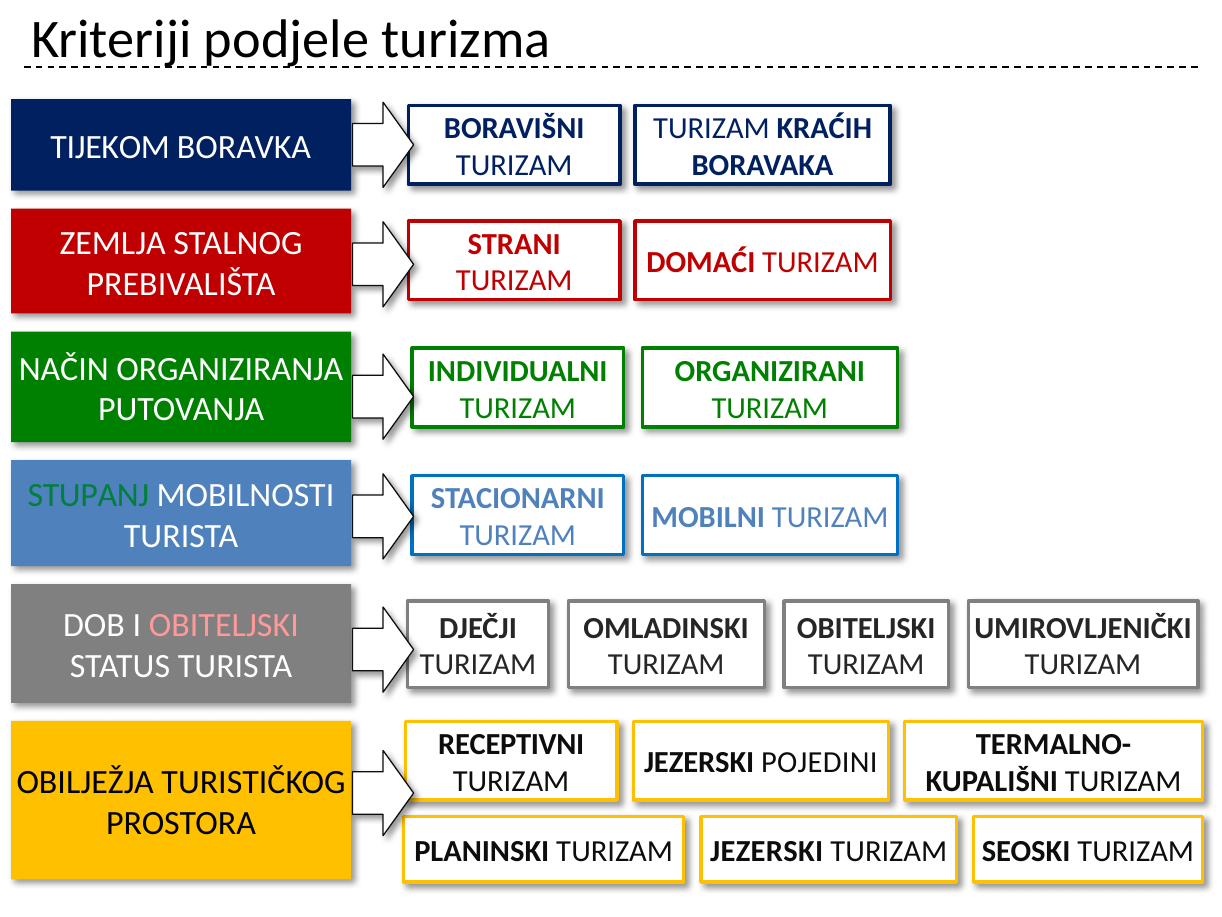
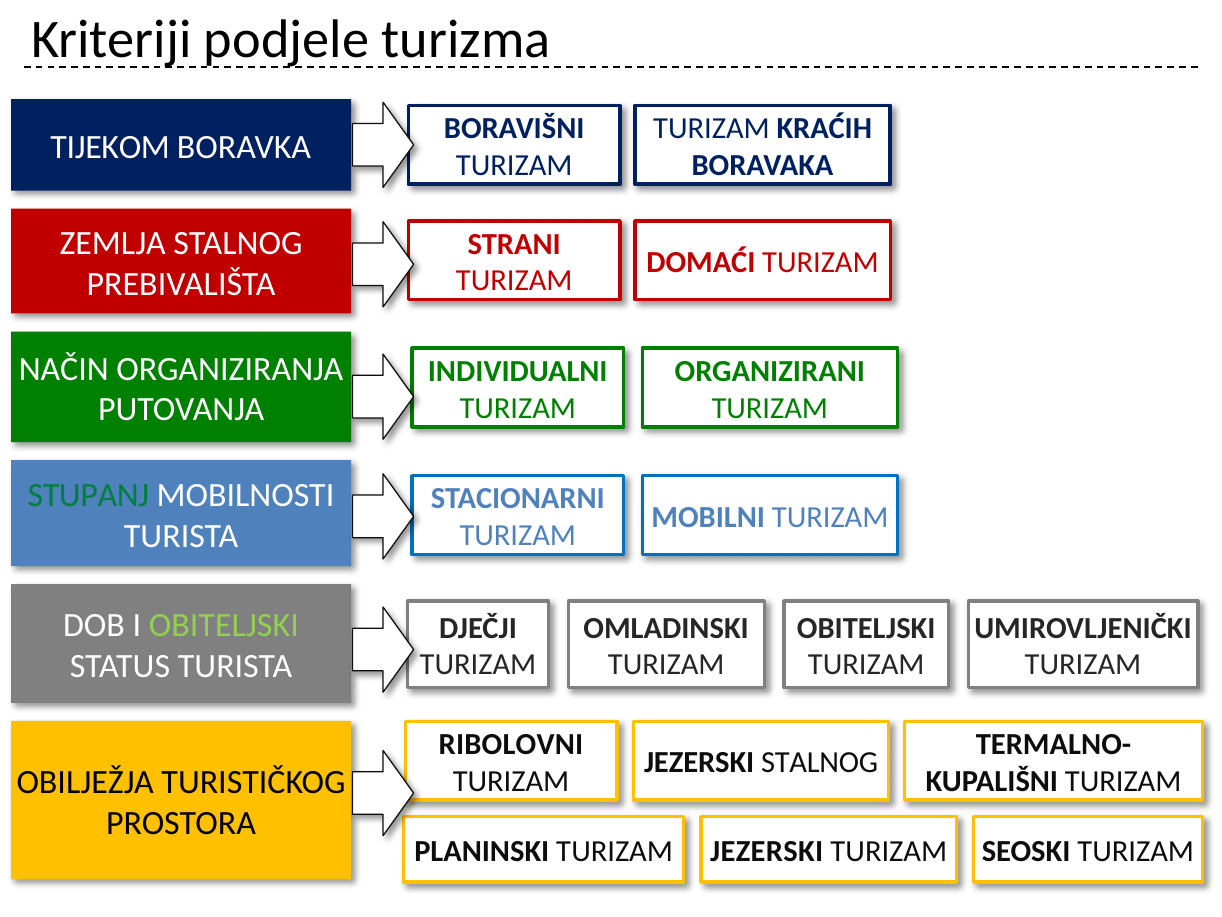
OBITELJSKI colour: pink -> light green (224, 625)
RECEPTIVNI: RECEPTIVNI -> RIBOLOVNI (511, 744)
JEZERSKI POJEDINI: POJEDINI -> STALNOG (820, 762)
